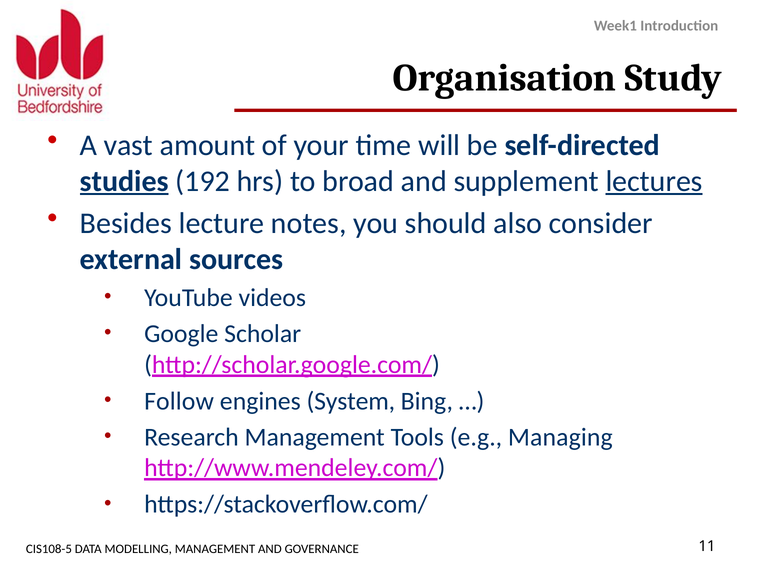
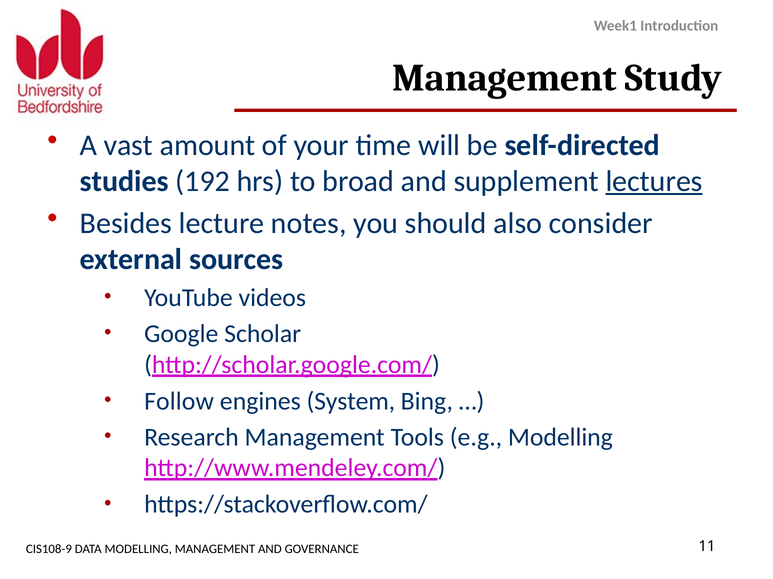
Organisation: Organisation -> Management (505, 78)
studies underline: present -> none (124, 181)
e.g Managing: Managing -> Modelling (560, 438)
CIS108-5: CIS108-5 -> CIS108-9 (49, 550)
